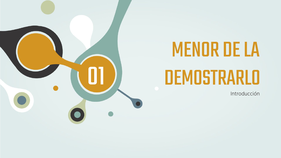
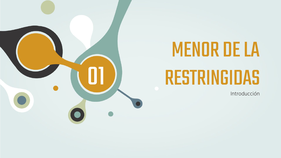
DEMOSTRARLO: DEMOSTRARLO -> RESTRINGIDAS (212, 77)
